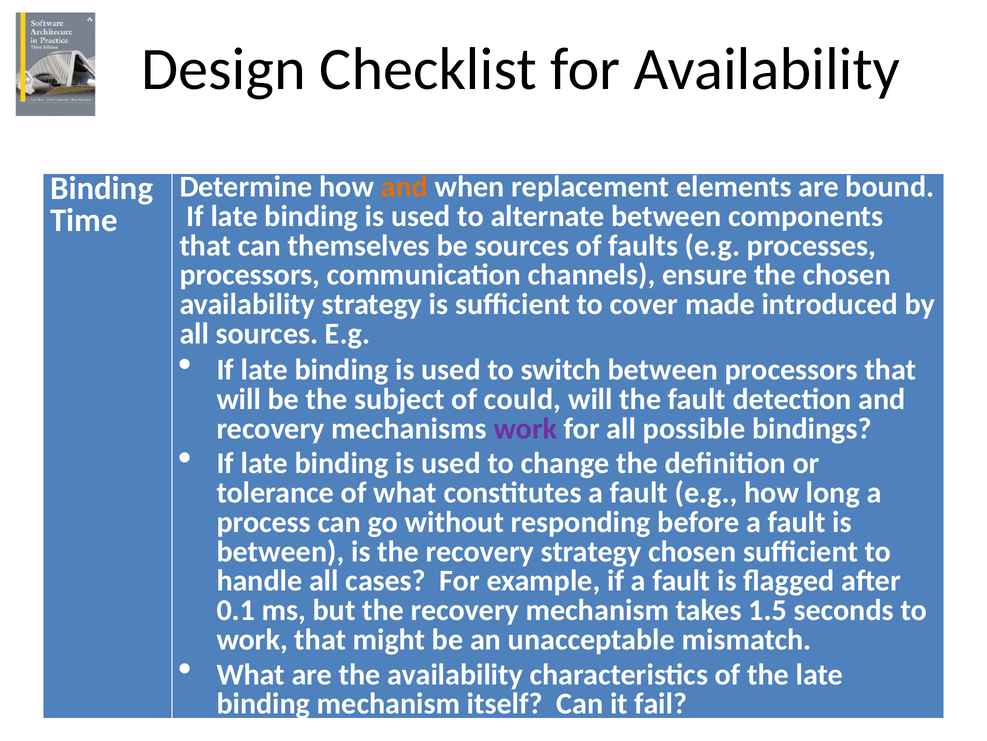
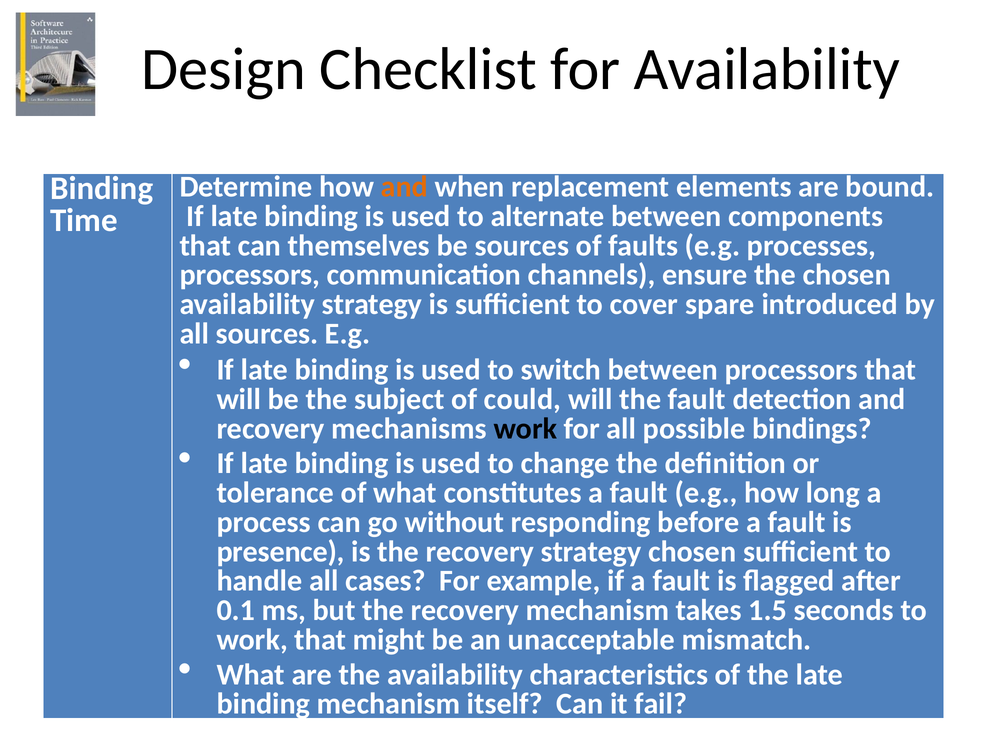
made: made -> spare (720, 304)
work colour: purple -> black (525, 428)
between: between -> presence (281, 551)
